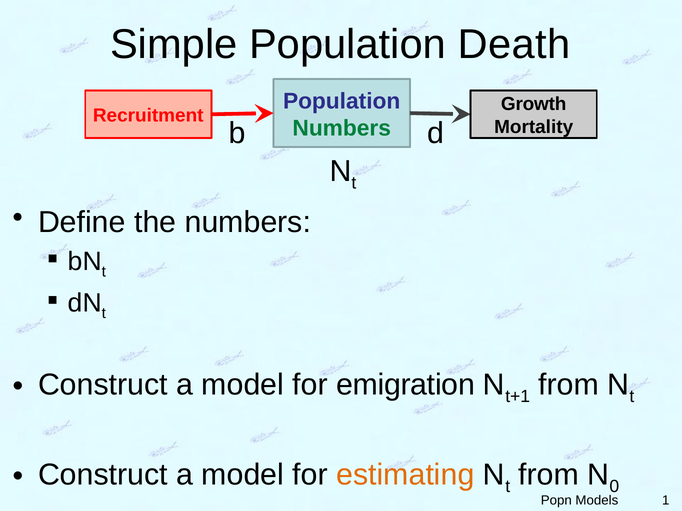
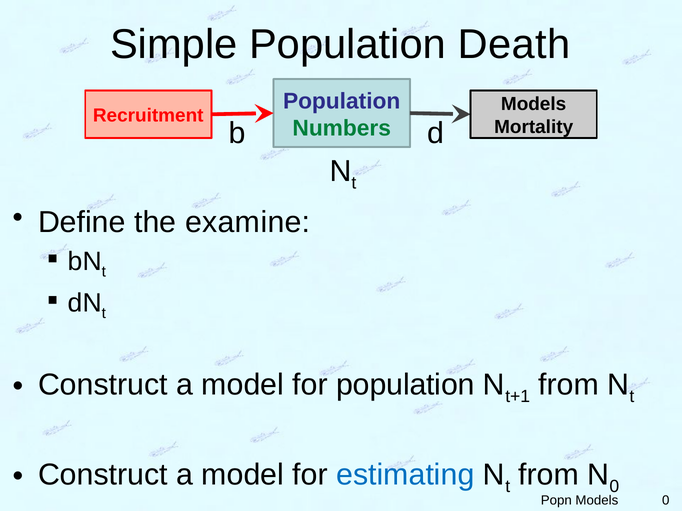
Growth: Growth -> Models (534, 104)
the numbers: numbers -> examine (248, 223)
for emigration: emigration -> population (405, 385)
estimating colour: orange -> blue (405, 475)
Models 1: 1 -> 0 (666, 501)
